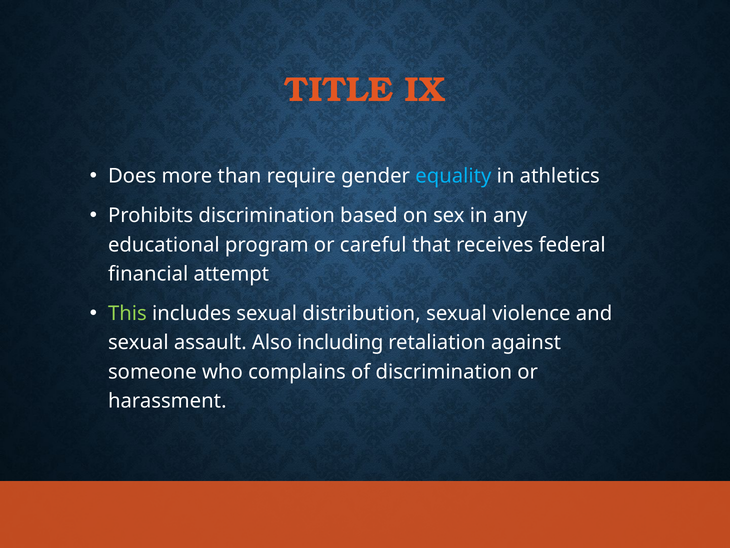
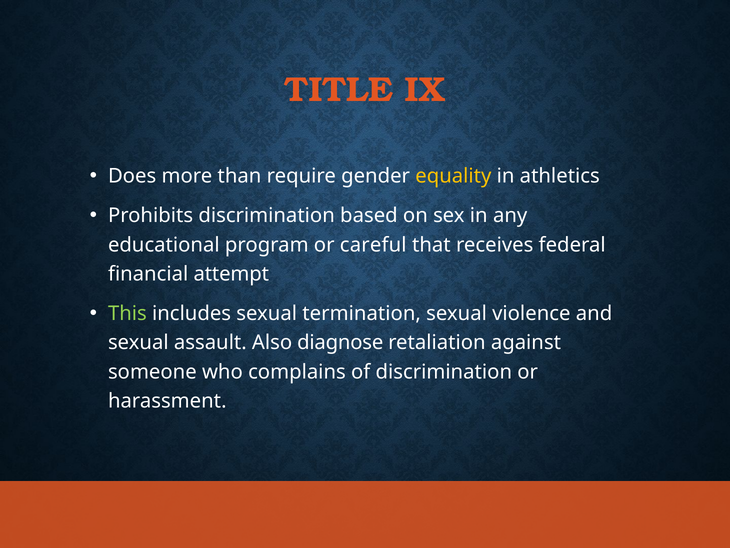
equality colour: light blue -> yellow (453, 176)
distribution: distribution -> termination (362, 313)
including: including -> diagnose (340, 342)
